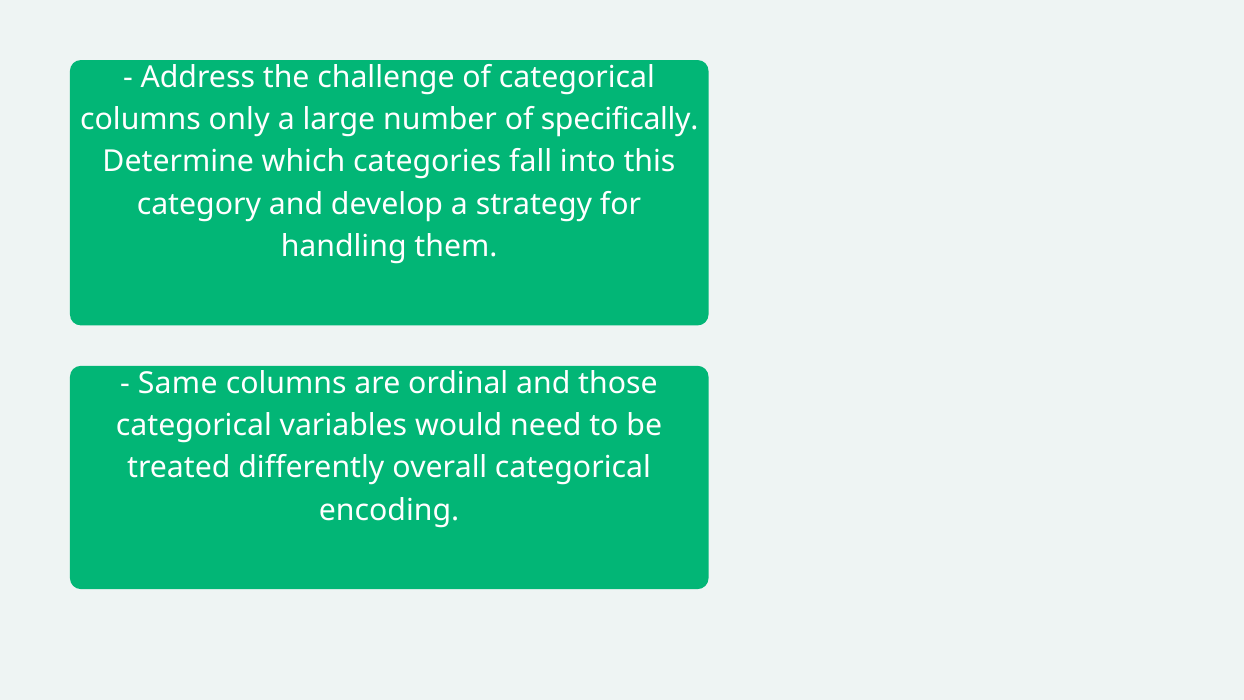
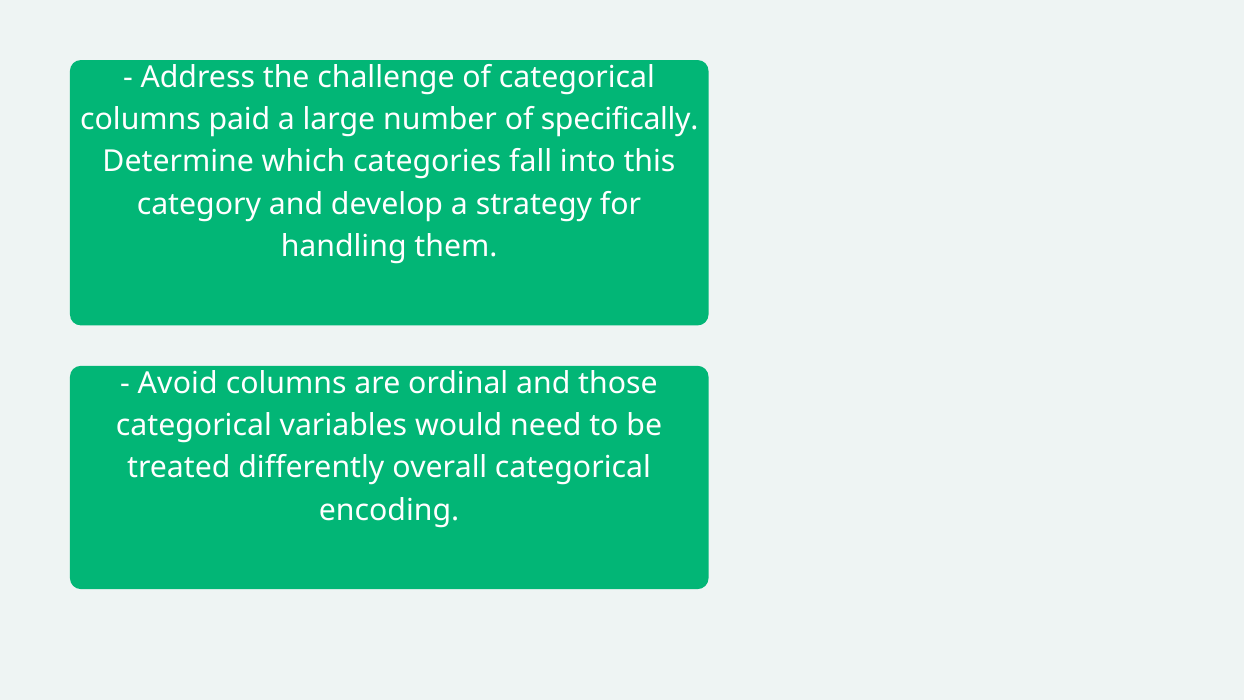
only: only -> paid (239, 120)
Same: Same -> Avoid (178, 383)
